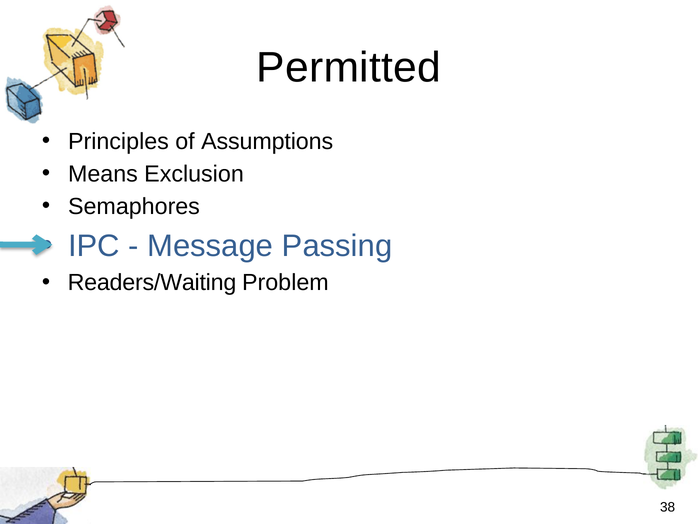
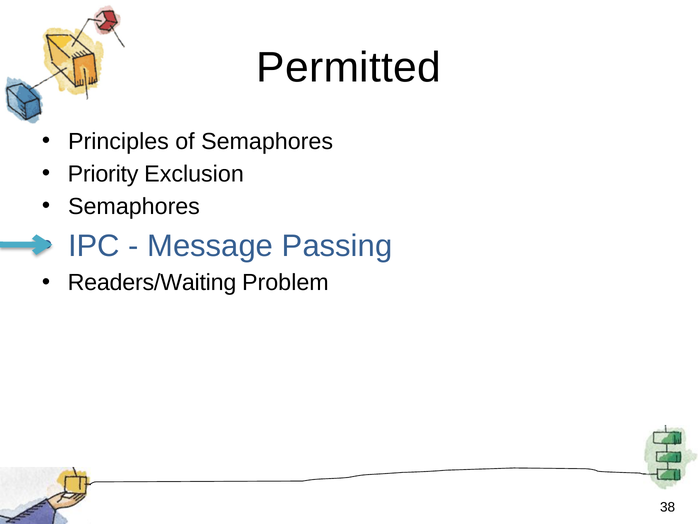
of Assumptions: Assumptions -> Semaphores (267, 141)
Means: Means -> Priority (103, 174)
